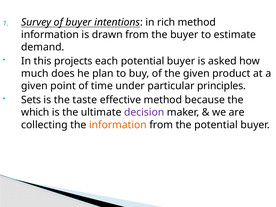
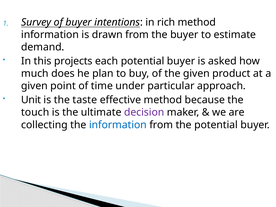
principles: principles -> approach (221, 86)
Sets: Sets -> Unit (31, 100)
which: which -> touch (35, 112)
information colour: orange -> blue (118, 125)
